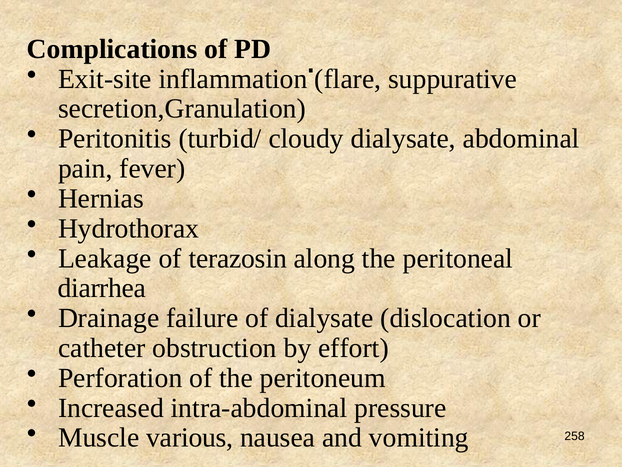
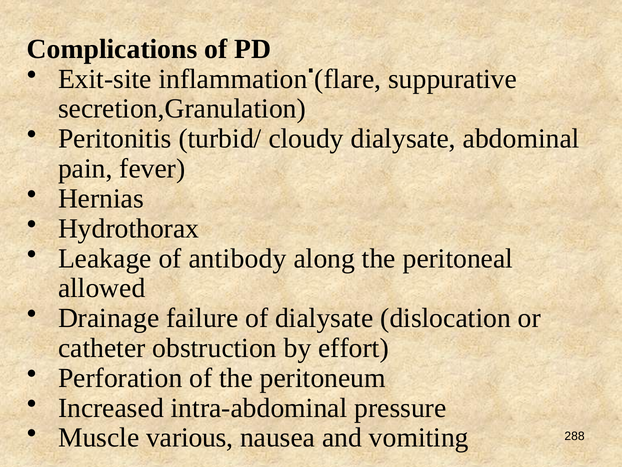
terazosin: terazosin -> antibody (238, 258)
diarrhea: diarrhea -> allowed (102, 288)
258: 258 -> 288 (575, 436)
